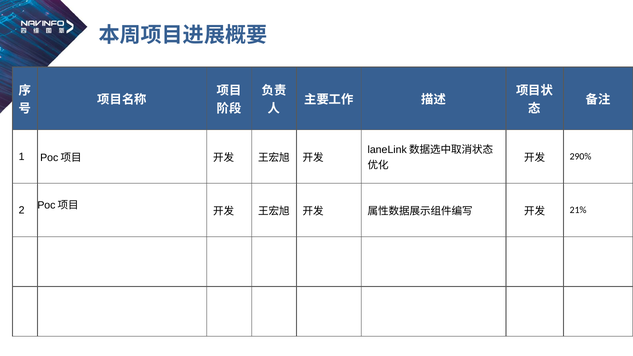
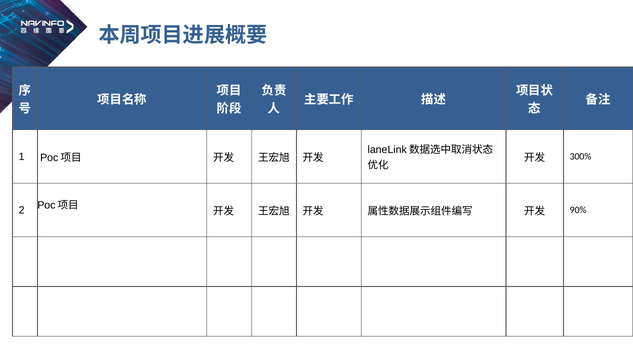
290%: 290% -> 300% (581, 157)
21%: 21% -> 90% (578, 210)
